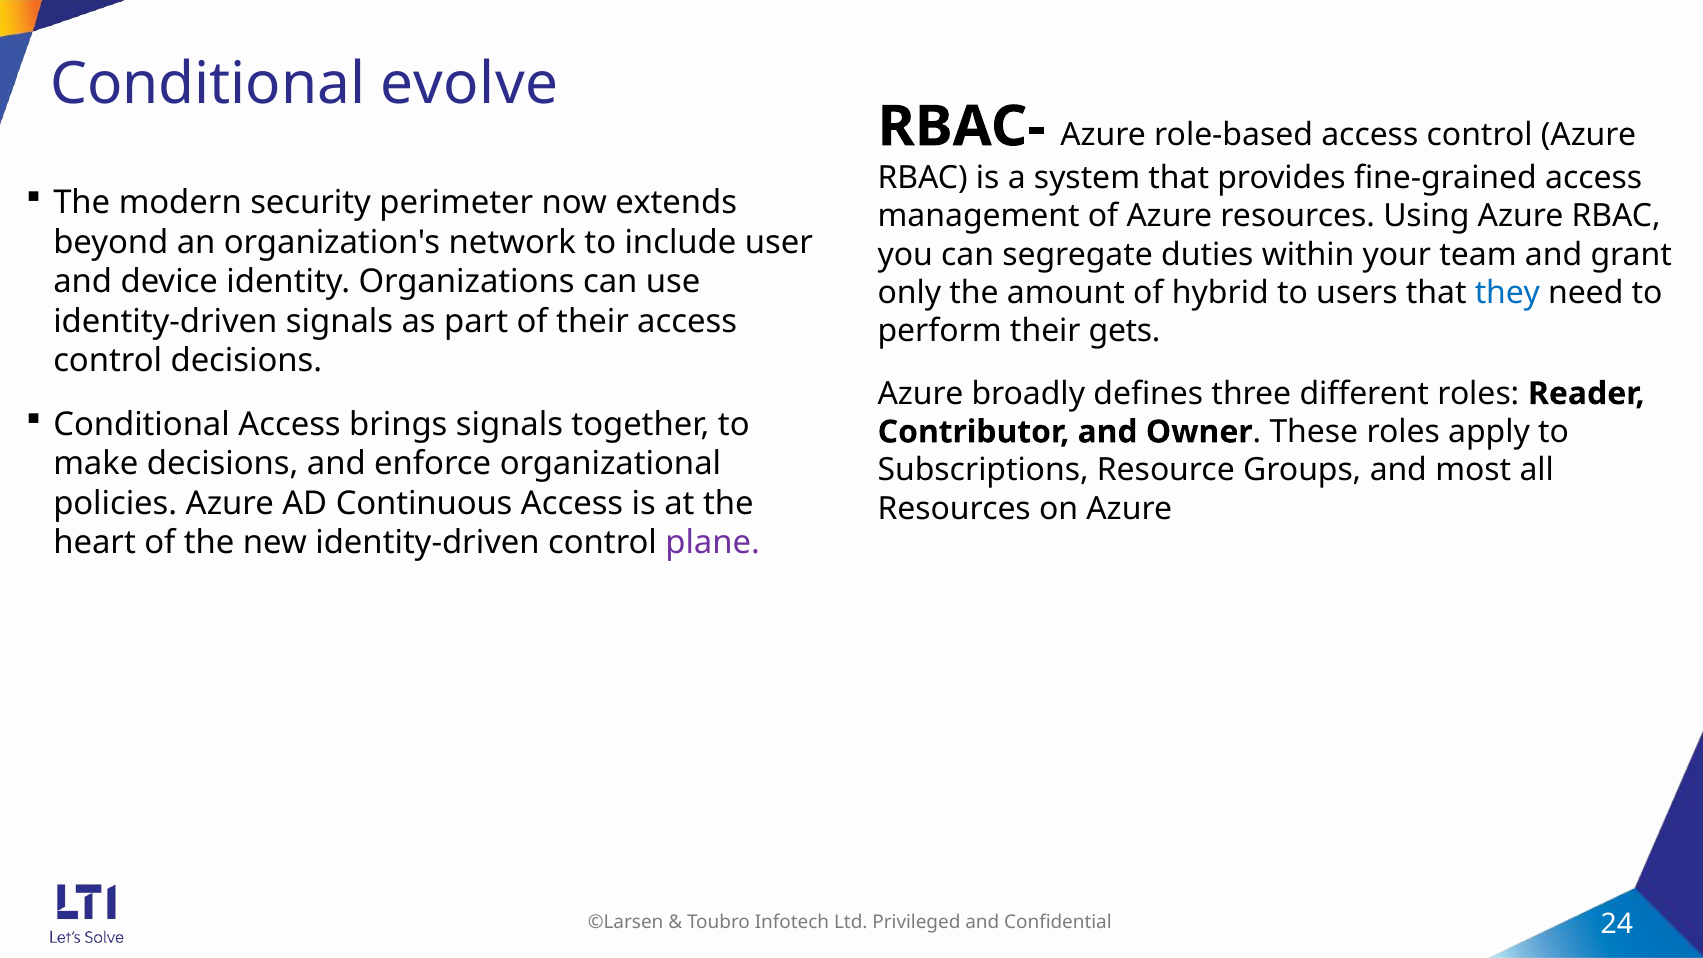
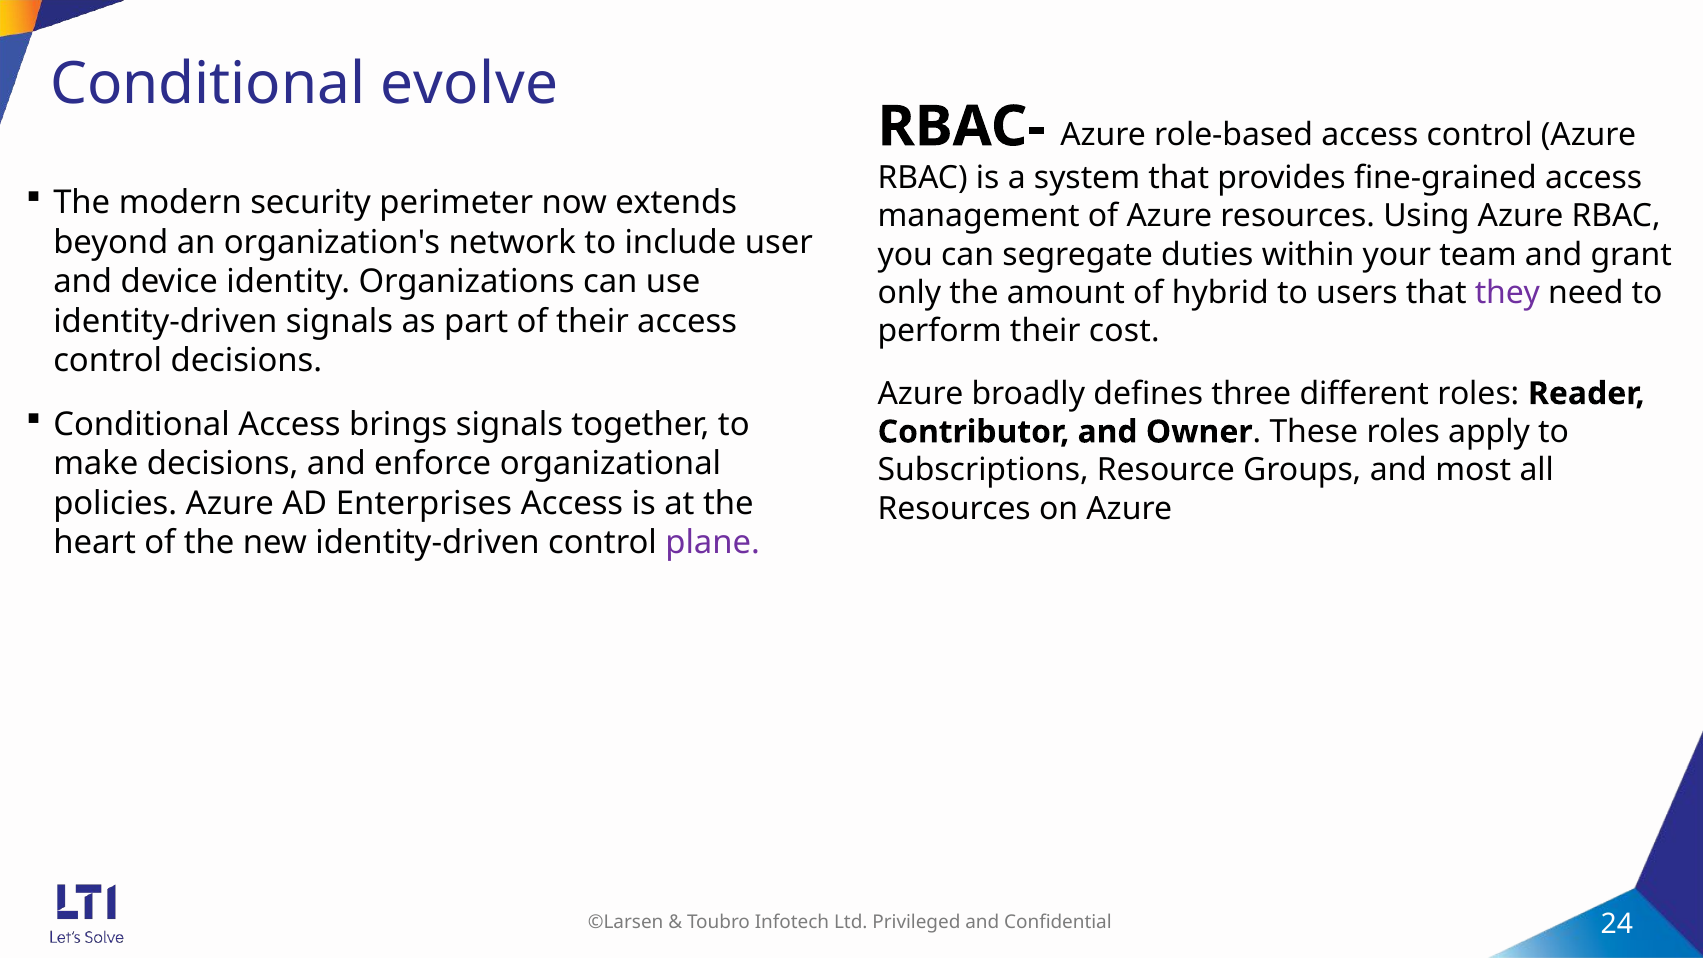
they colour: blue -> purple (1507, 293)
gets: gets -> cost (1124, 331)
Continuous: Continuous -> Enterprises (424, 503)
